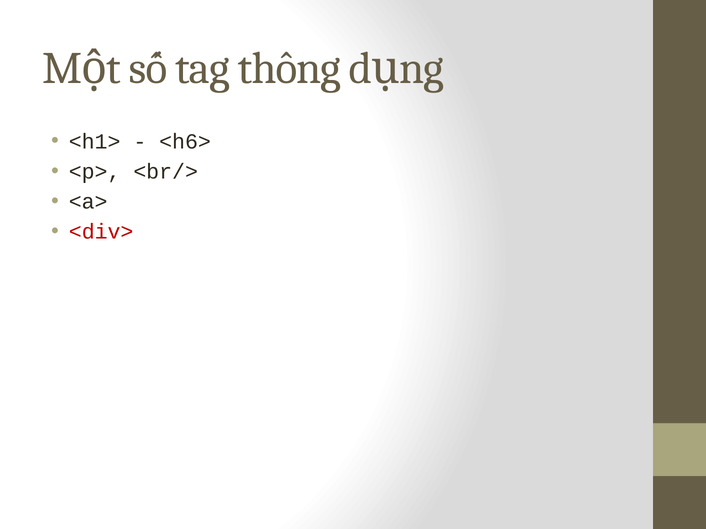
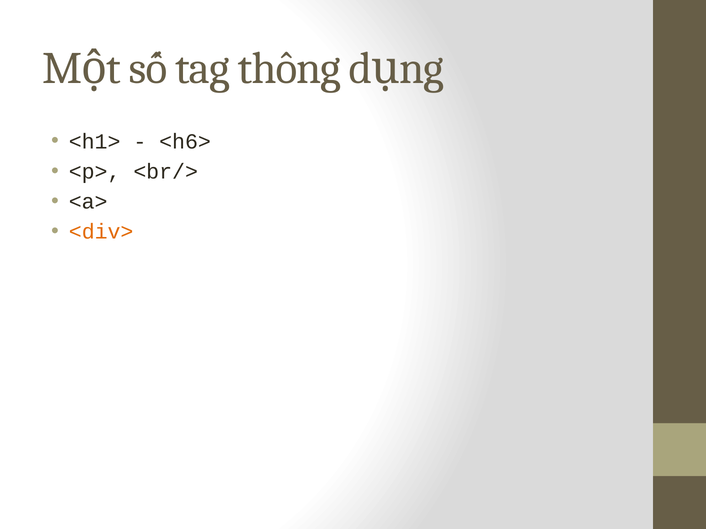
<div> colour: red -> orange (101, 232)
